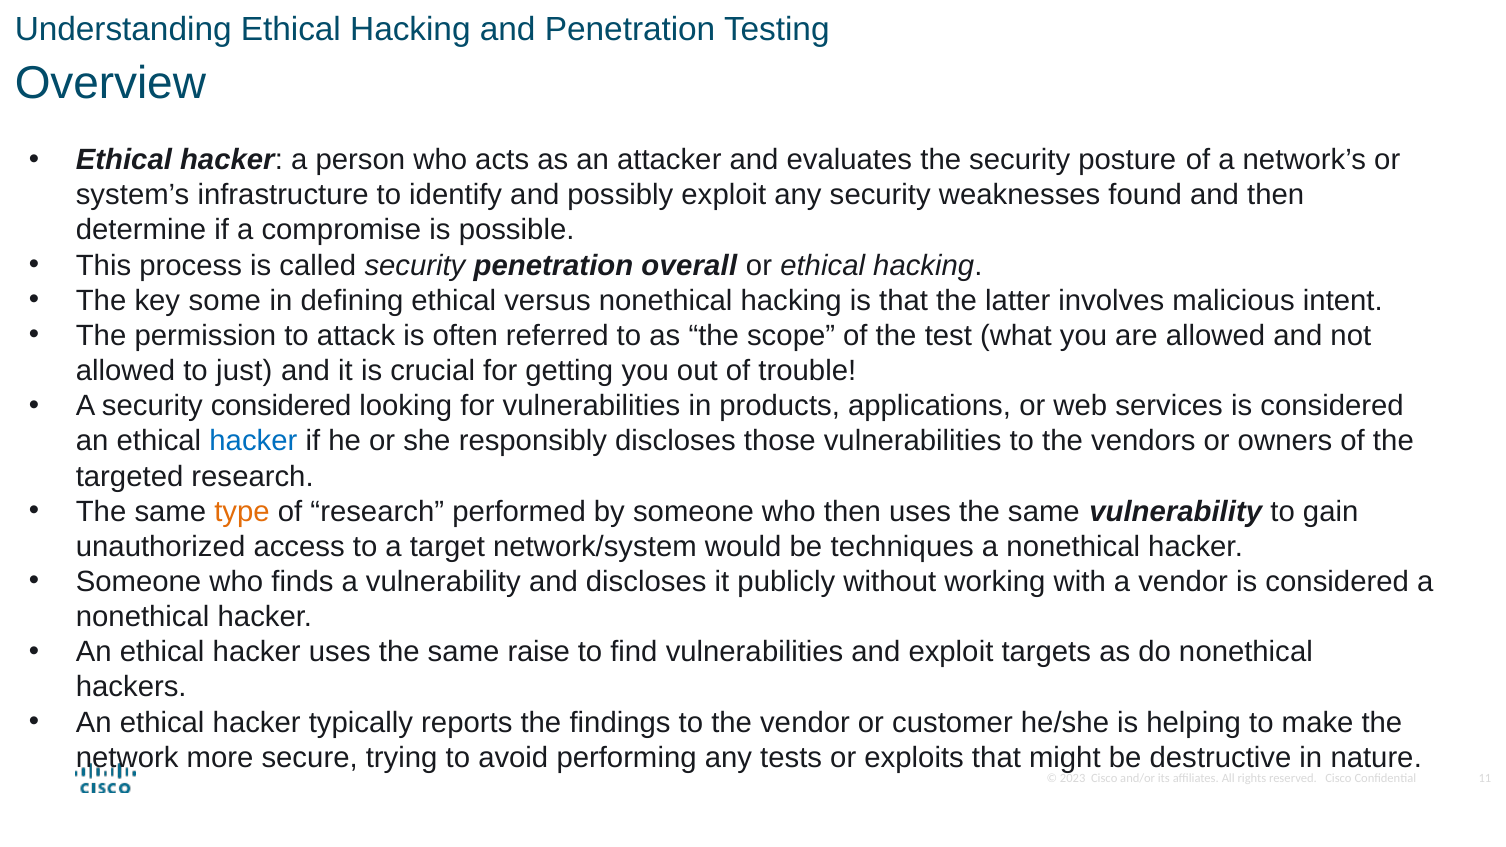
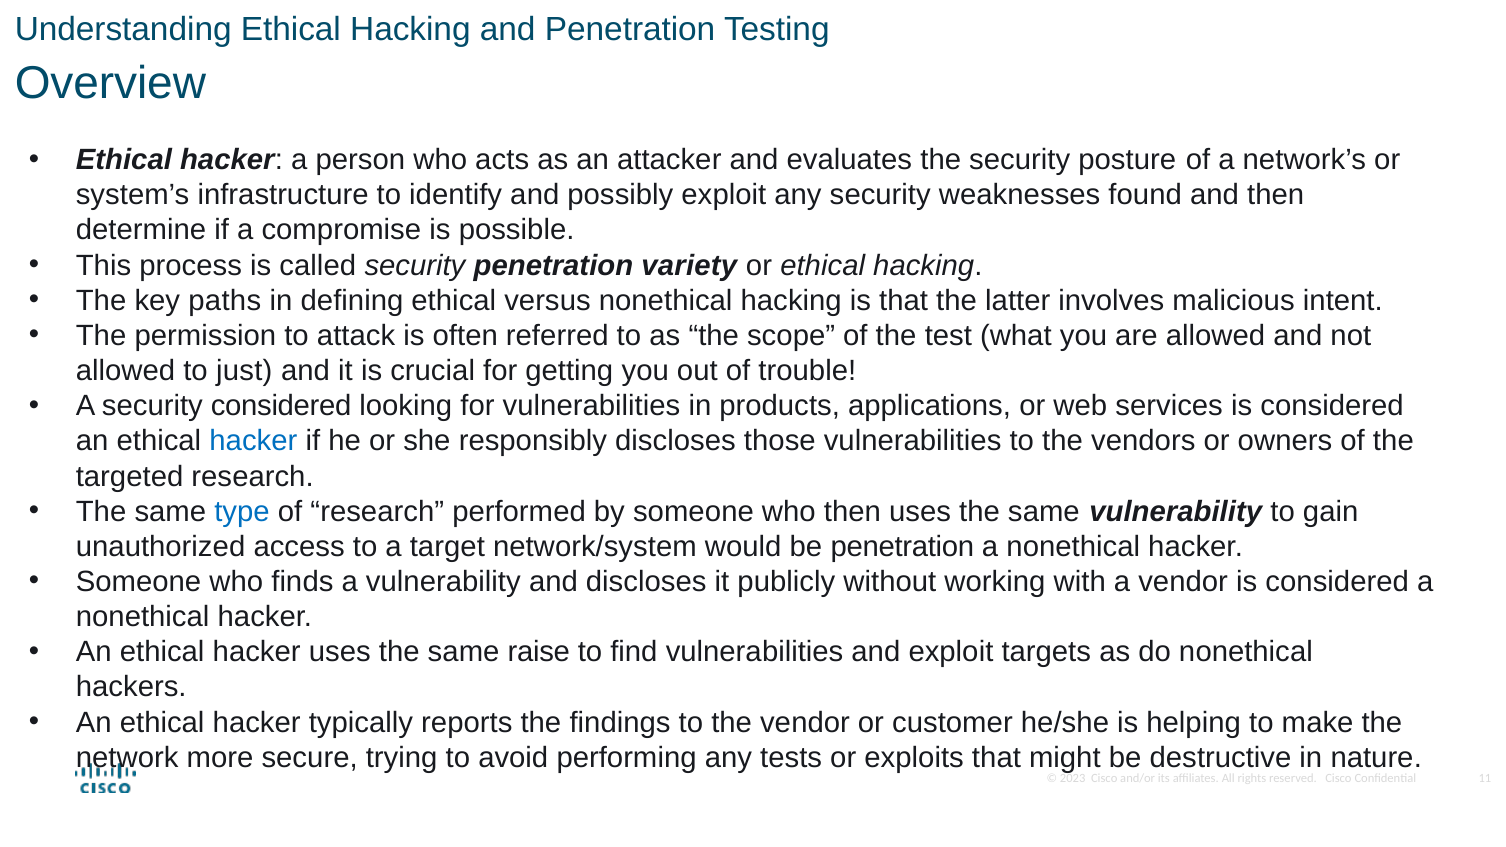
overall: overall -> variety (689, 266)
some: some -> paths (225, 301)
type colour: orange -> blue (242, 512)
be techniques: techniques -> penetration (902, 547)
